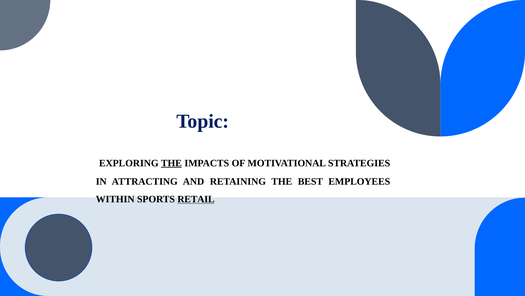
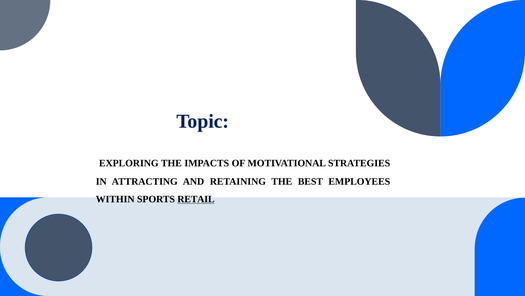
THE underline: present -> none (171, 163)
